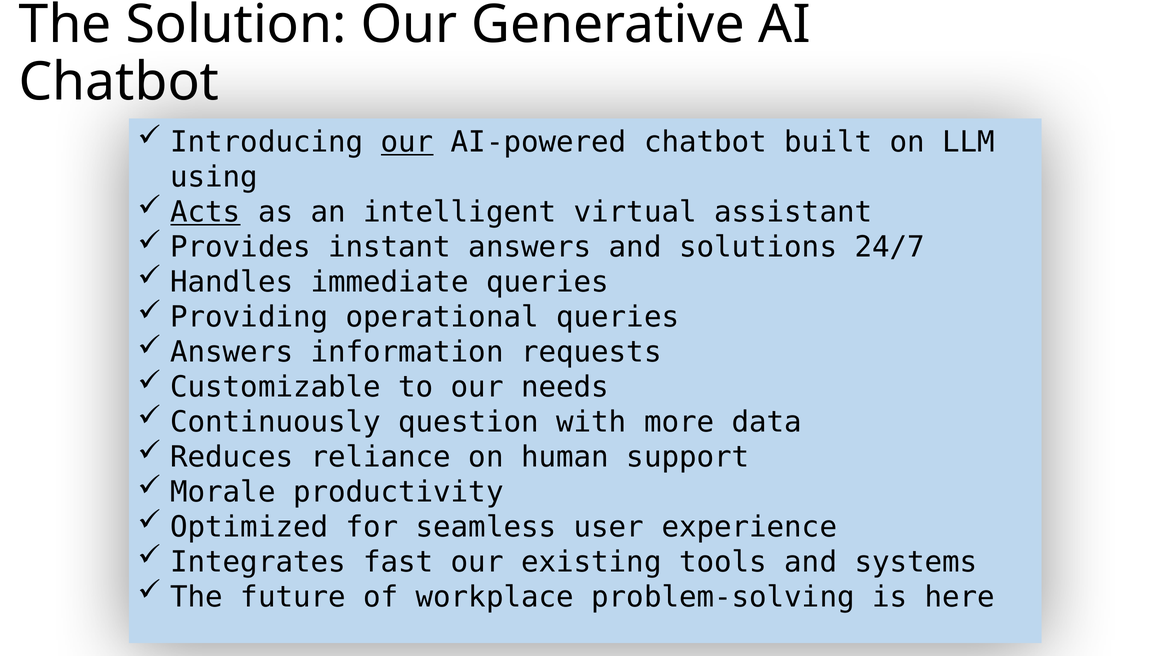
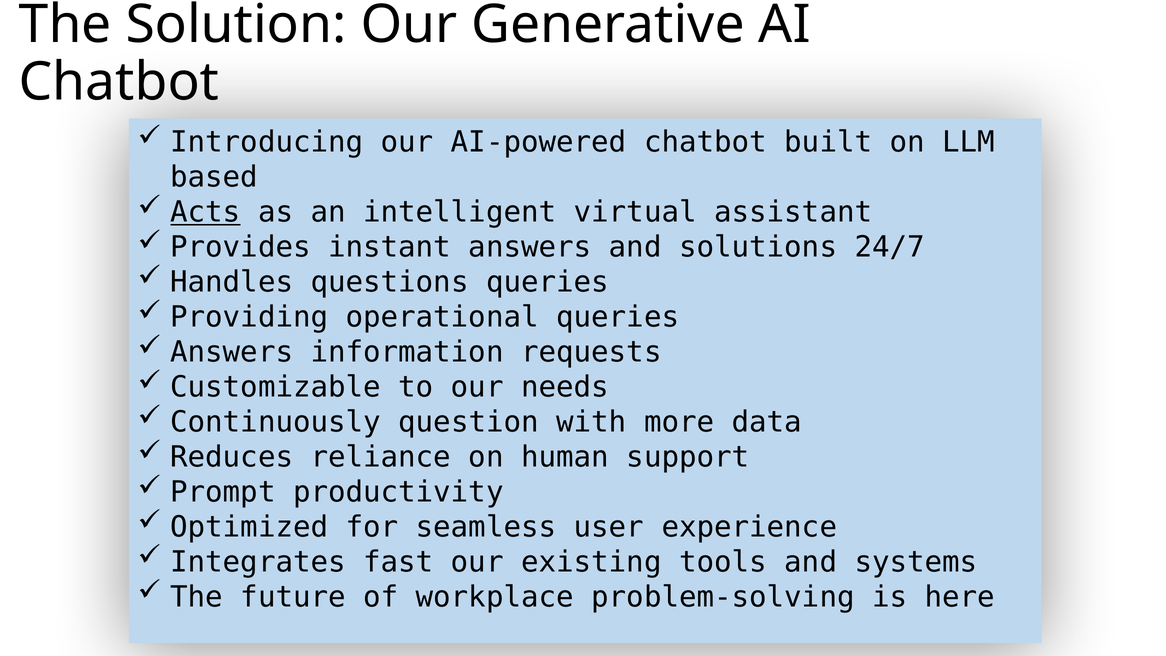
our underline: present -> none (407, 142)
using: using -> based (214, 177)
immediate: immediate -> questions (390, 282)
Morale: Morale -> Prompt (223, 492)
